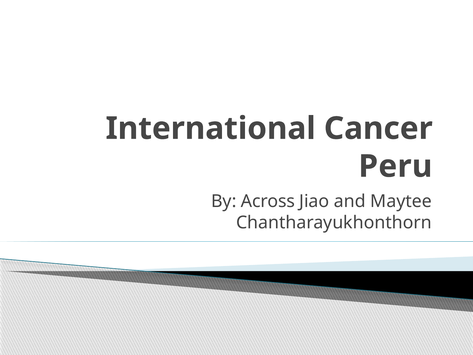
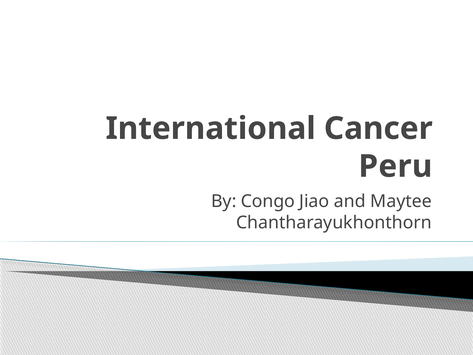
Across: Across -> Congo (268, 201)
